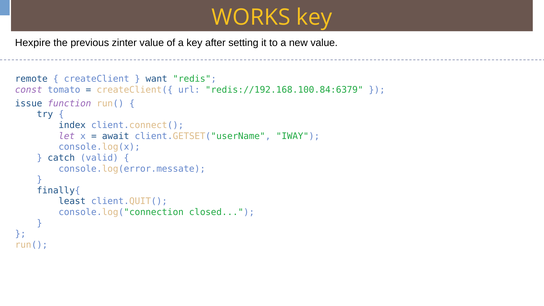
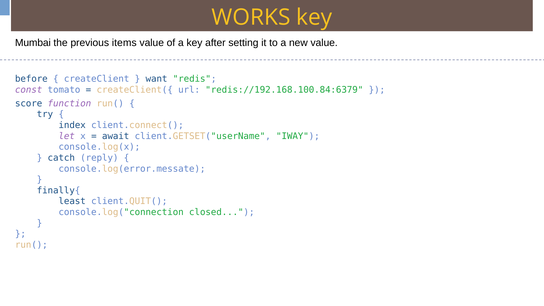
Hexpire: Hexpire -> Mumbai (33, 43)
zinter: zinter -> items (124, 43)
remote: remote -> before (31, 79)
issue: issue -> score (29, 103)
valid: valid -> reply (99, 158)
